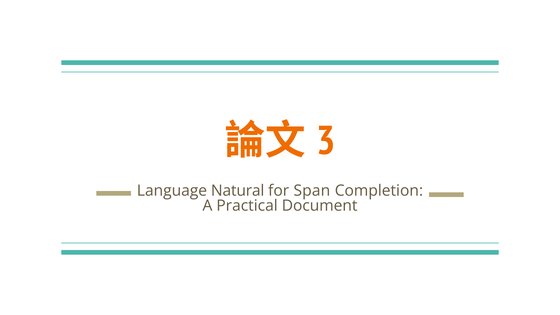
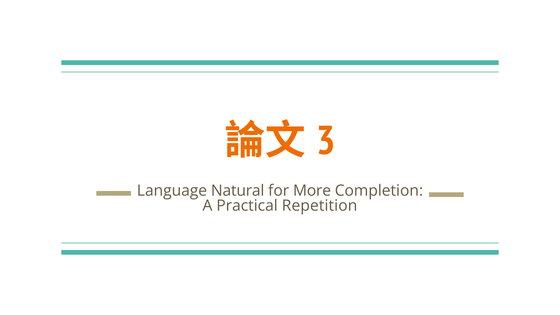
Span: Span -> More (312, 191)
Document: Document -> Repetition (320, 206)
